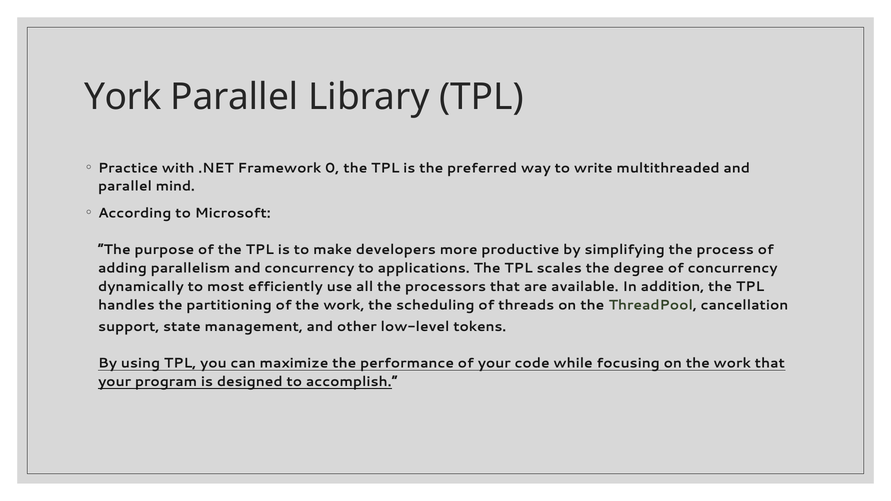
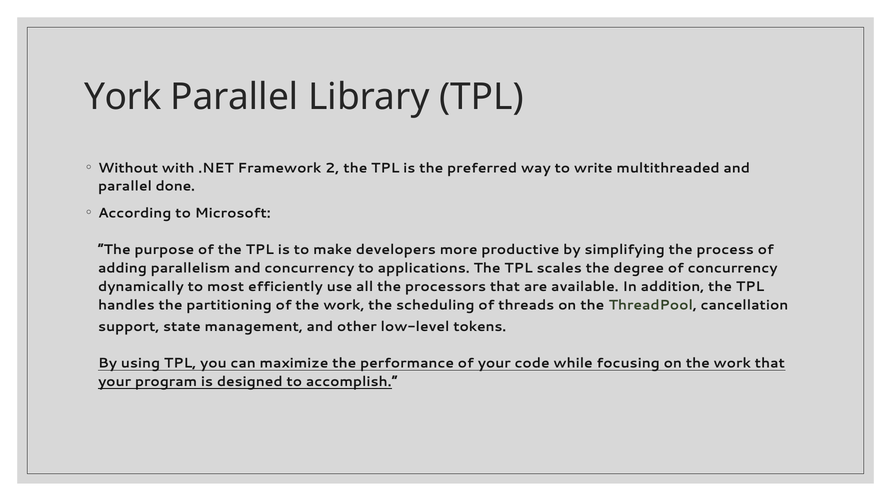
Practice: Practice -> Without (128, 168)
0: 0 -> 2 (332, 168)
mind: mind -> done (175, 186)
